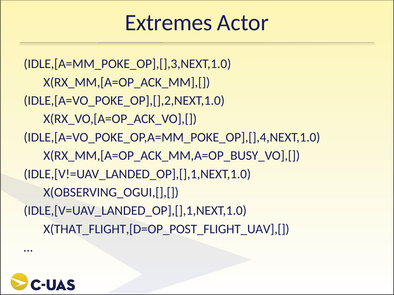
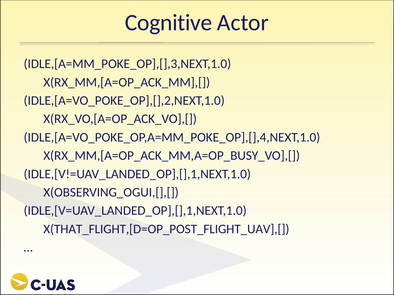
Extremes: Extremes -> Cognitive (169, 23)
